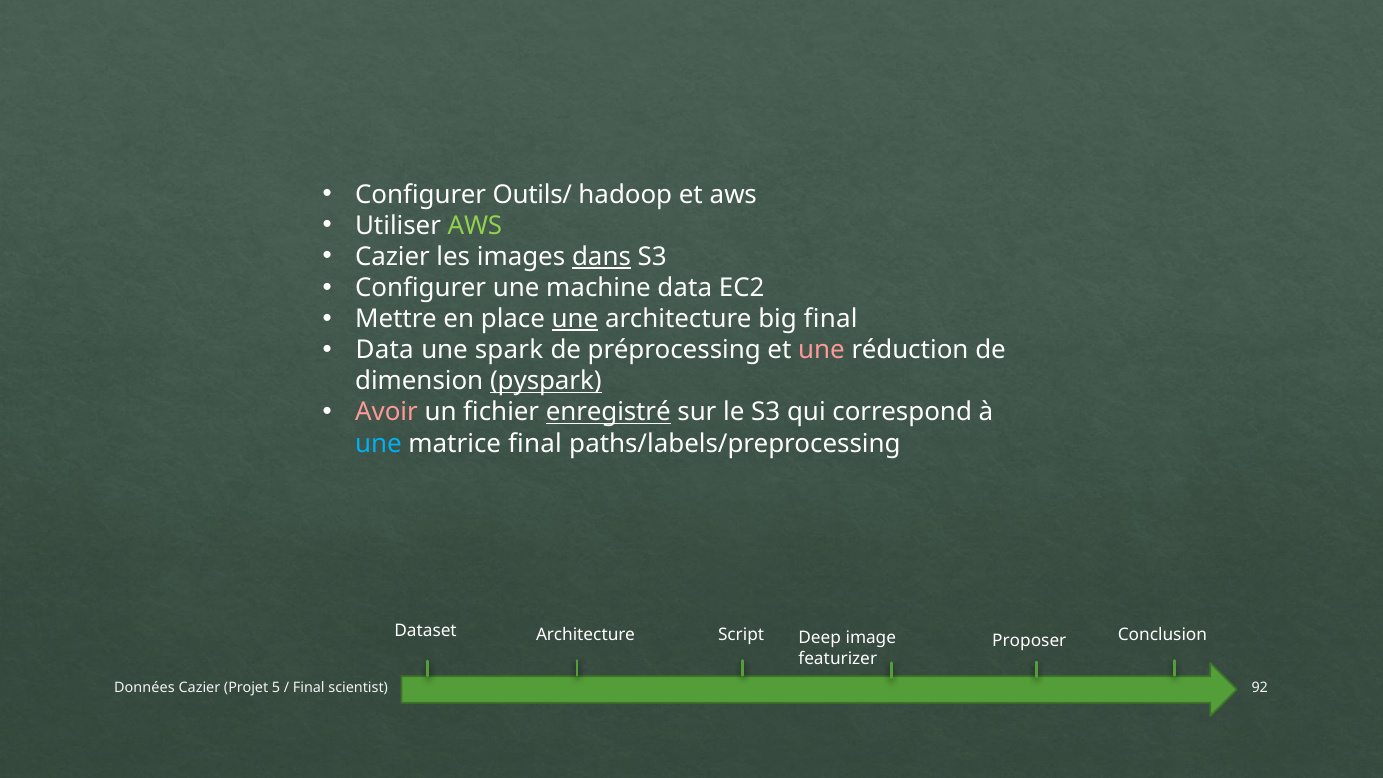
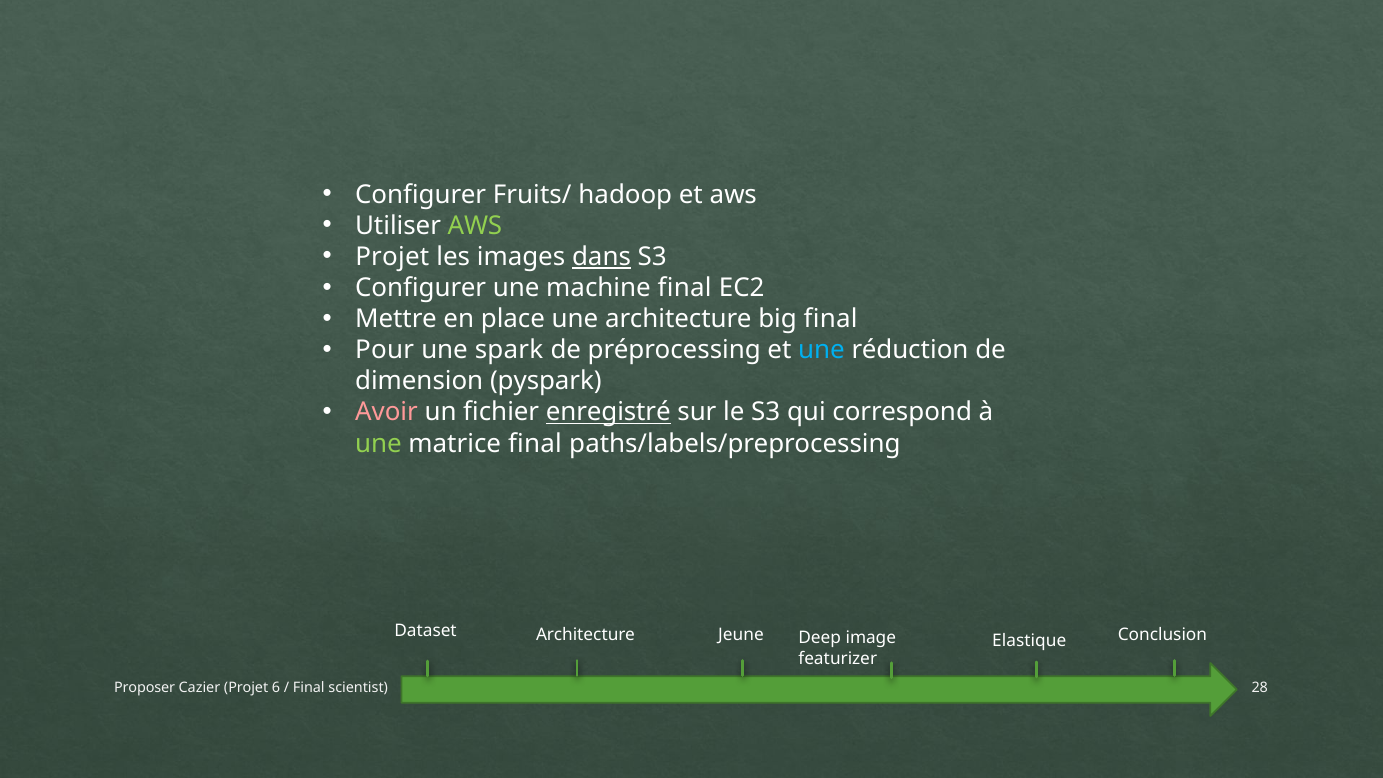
Outils/: Outils/ -> Fruits/ (532, 195)
Cazier: Cazier -> Projet (392, 257)
machine data: data -> final (685, 288)
une underline: present -> none (575, 319)
Data: Data -> Pour (385, 350)
une colour: pink -> light blue (822, 350)
pyspark underline: present -> none (546, 381)
une colour: light blue -> light green (378, 443)
Script: Script -> Jeune (741, 635)
Proposer: Proposer -> Elastique (1029, 640)
Données: Données -> Proposer (145, 688)
5: 5 -> 6 (276, 688)
92: 92 -> 28 (1260, 688)
